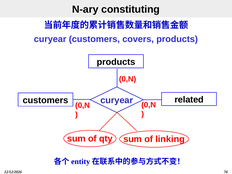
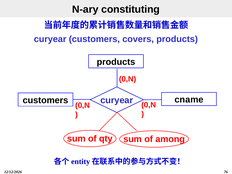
related: related -> cname (189, 100)
linking: linking -> among (170, 139)
